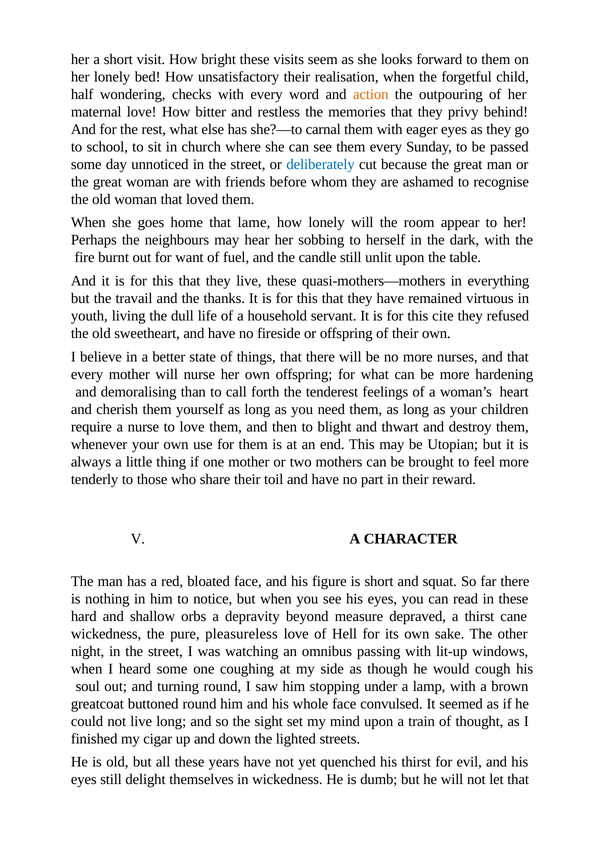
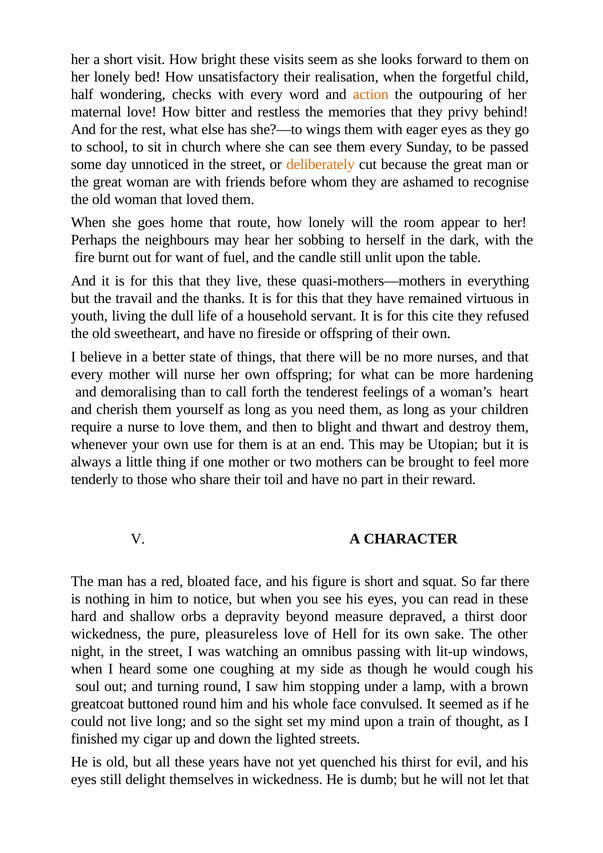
carnal: carnal -> wings (323, 129)
deliberately colour: blue -> orange (321, 164)
lame: lame -> route (254, 223)
cane: cane -> door (514, 616)
